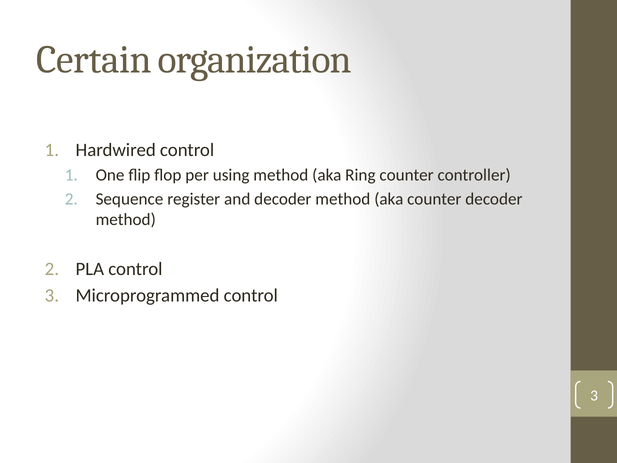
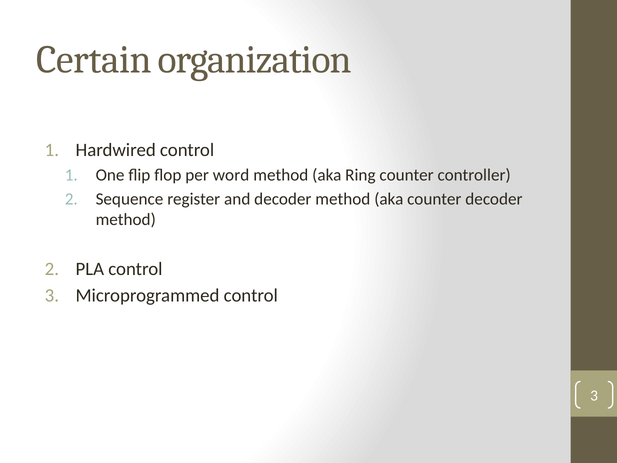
using: using -> word (231, 175)
